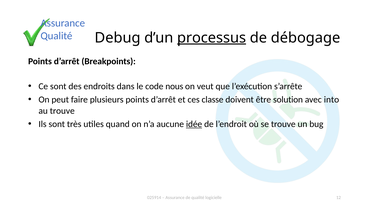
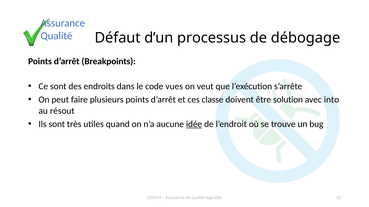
Debug: Debug -> Défaut (118, 38)
processus underline: present -> none (212, 38)
nous: nous -> vues (174, 87)
au trouve: trouve -> résout (62, 111)
